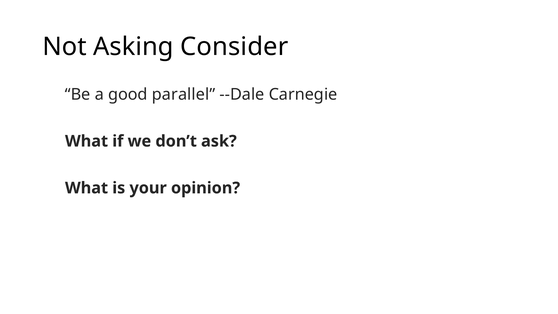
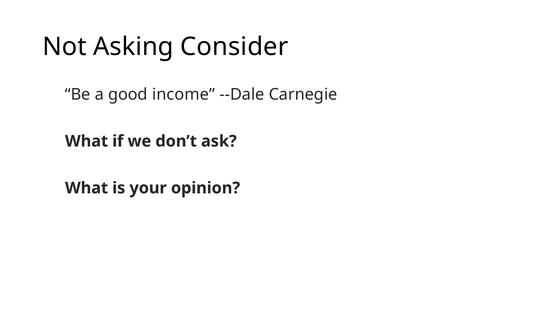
parallel: parallel -> income (184, 94)
